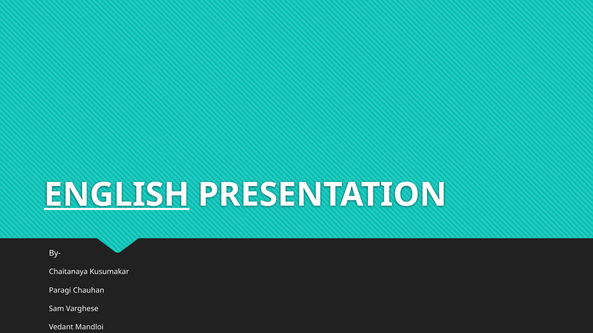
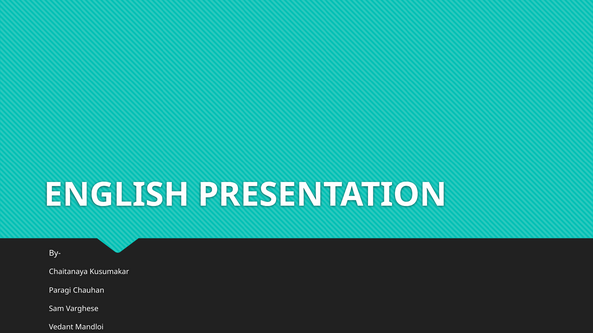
ENGLISH underline: present -> none (117, 195)
